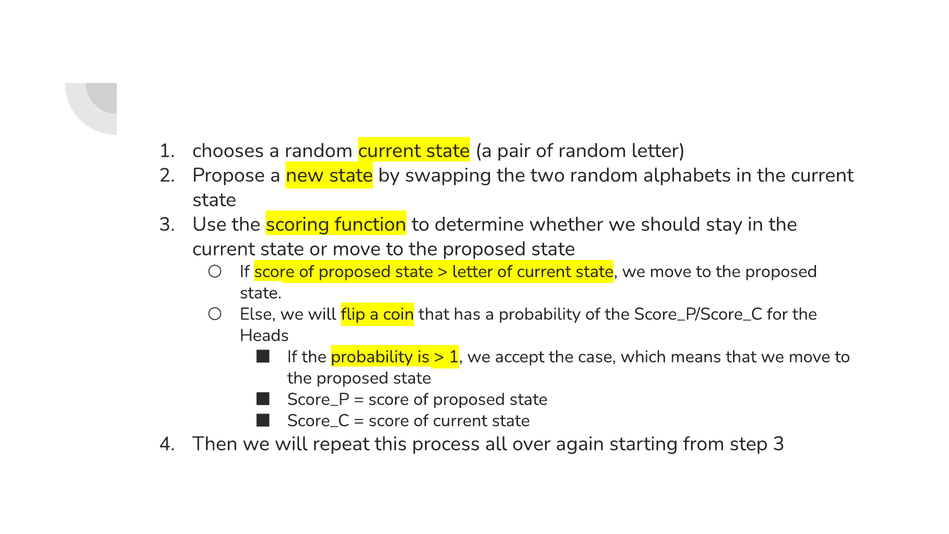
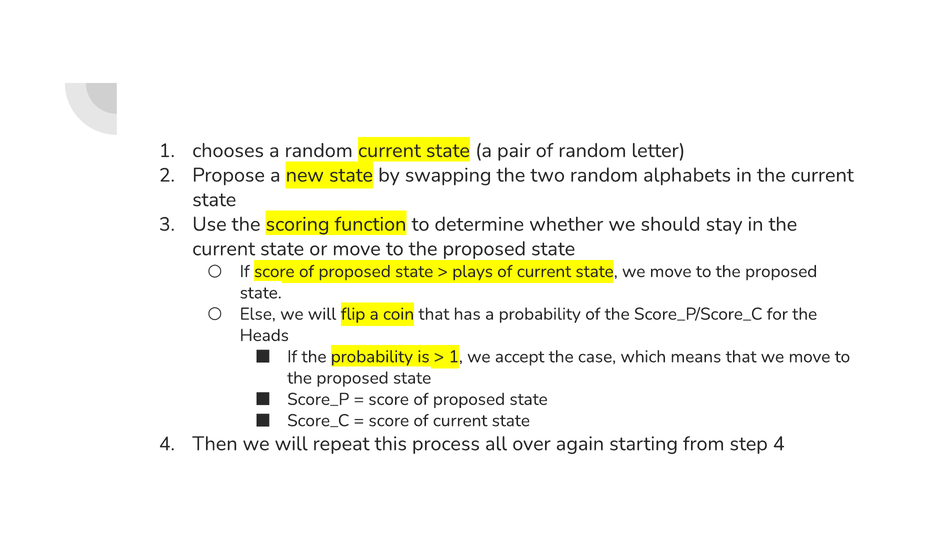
letter: letter -> plays (473, 271)
step 3: 3 -> 4 (779, 444)
